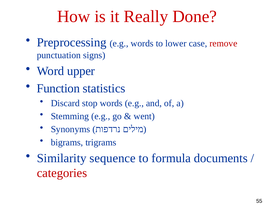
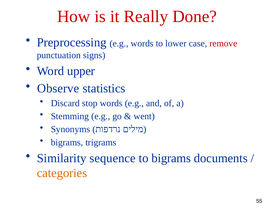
Function: Function -> Observe (58, 88)
to formula: formula -> bigrams (171, 158)
categories colour: red -> orange (62, 172)
